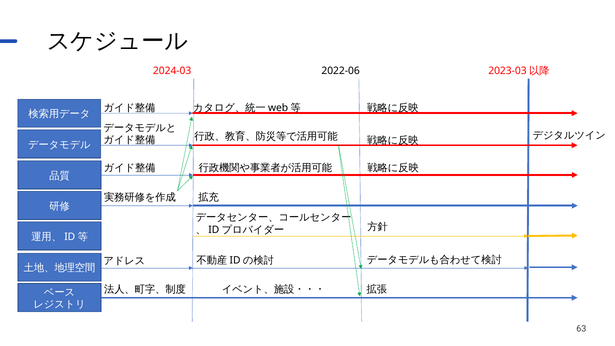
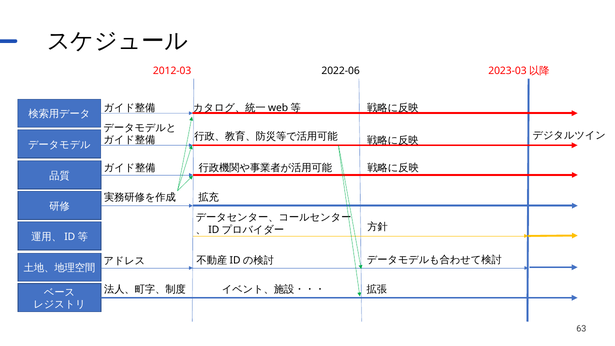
2024-03: 2024-03 -> 2012-03 (172, 71)
